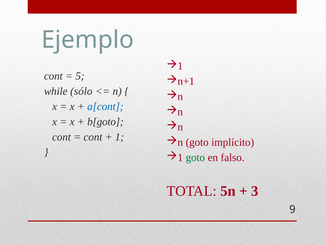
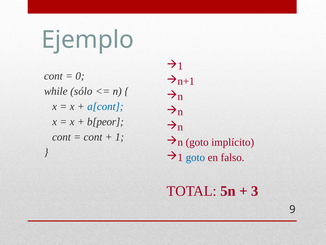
5: 5 -> 0 (80, 76)
b[goto: b[goto -> b[peor (105, 122)
goto colour: green -> blue (195, 157)
